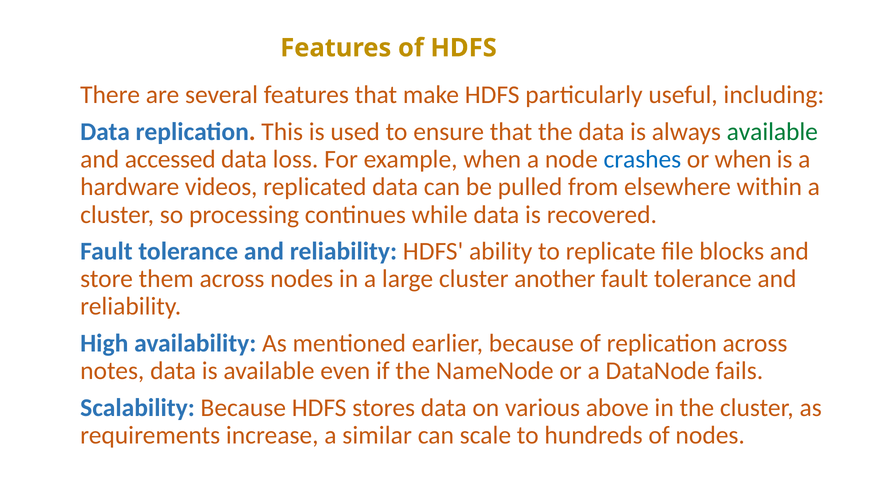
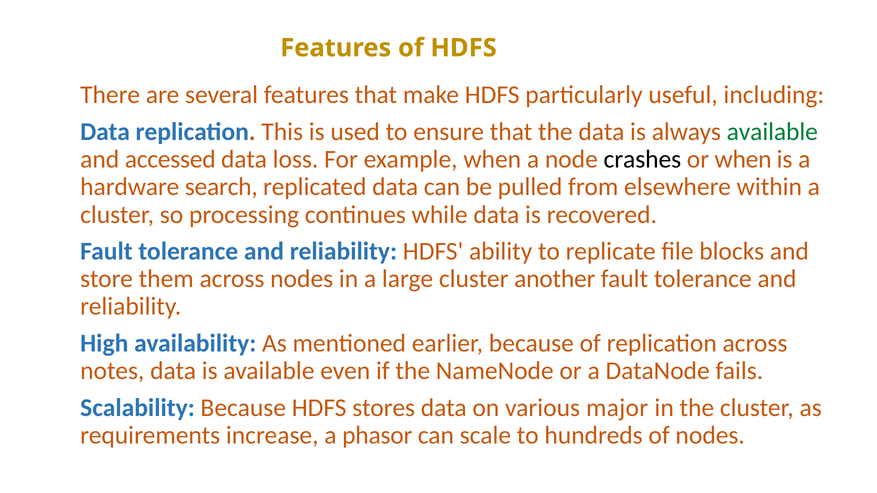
crashes colour: blue -> black (642, 159)
videos: videos -> search (221, 187)
above: above -> major (617, 408)
similar: similar -> phasor (377, 436)
